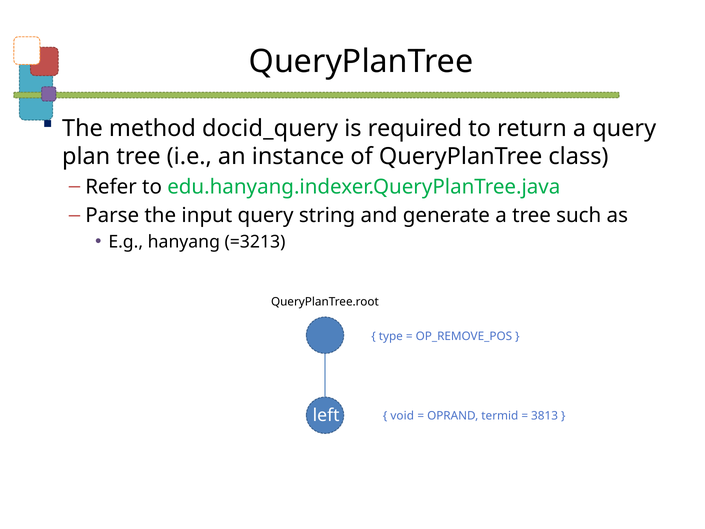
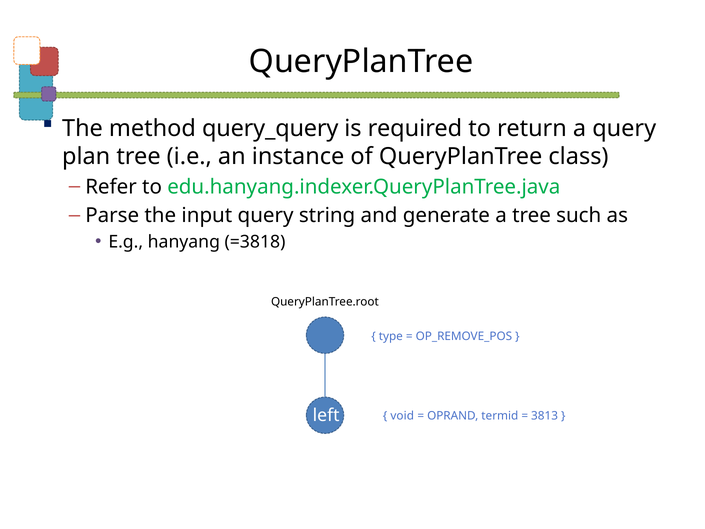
docid_query: docid_query -> query_query (270, 128)
=3213: =3213 -> =3818 (255, 242)
